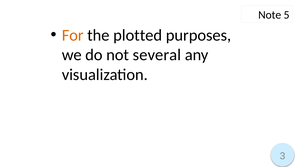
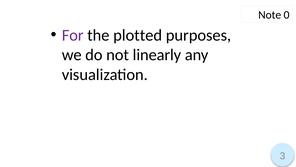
5: 5 -> 0 (287, 15)
For colour: orange -> purple (73, 35)
several: several -> linearly (157, 55)
